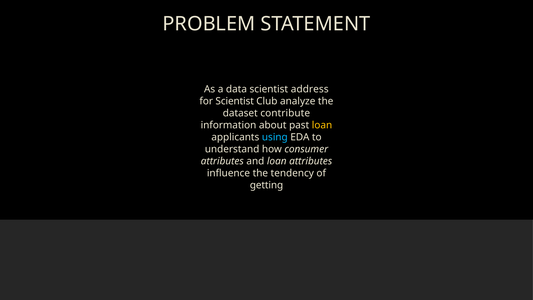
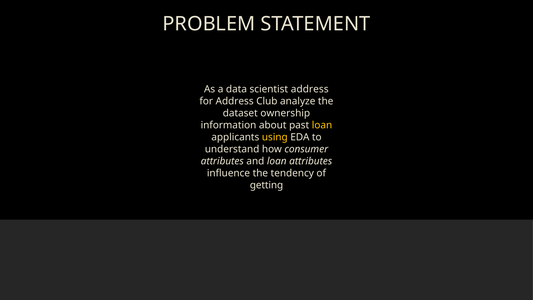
for Scientist: Scientist -> Address (235, 101)
contribute: contribute -> ownership (285, 113)
using colour: light blue -> yellow (275, 137)
